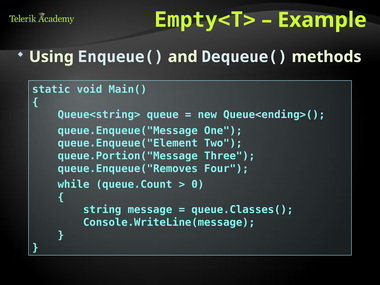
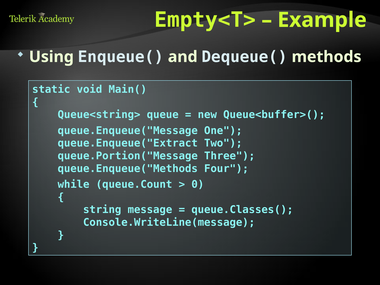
Queue<ending>(: Queue<ending>( -> Queue<buffer>( (274, 115)
queue.Enqueue("Element: queue.Enqueue("Element -> queue.Enqueue("Extract (128, 143)
queue.Enqueue("Removes: queue.Enqueue("Removes -> queue.Enqueue("Methods (128, 169)
